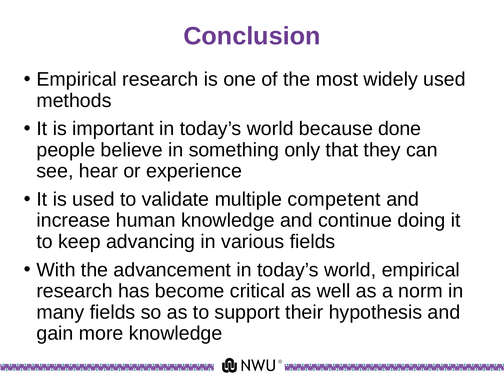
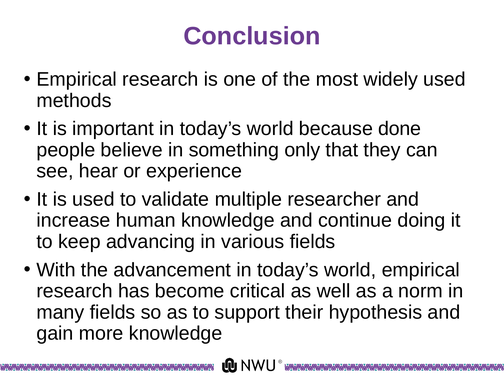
competent: competent -> researcher (334, 199)
